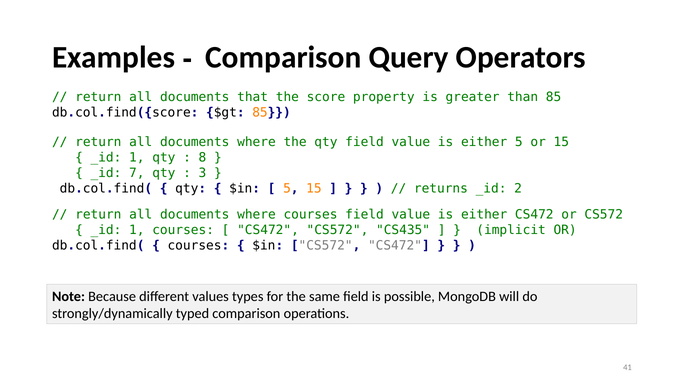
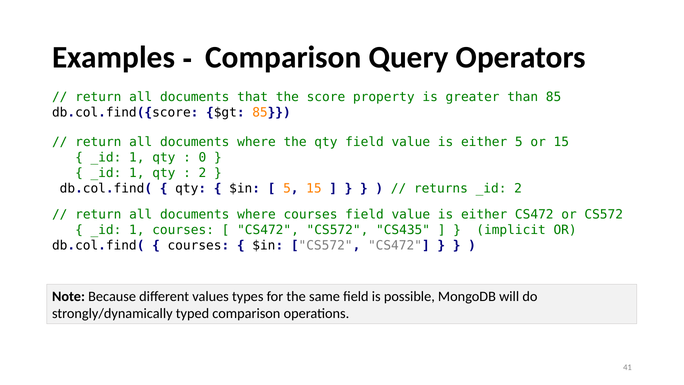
8: 8 -> 0 (202, 157)
7: 7 -> 1 (137, 173)
3: 3 -> 2 (202, 173)
